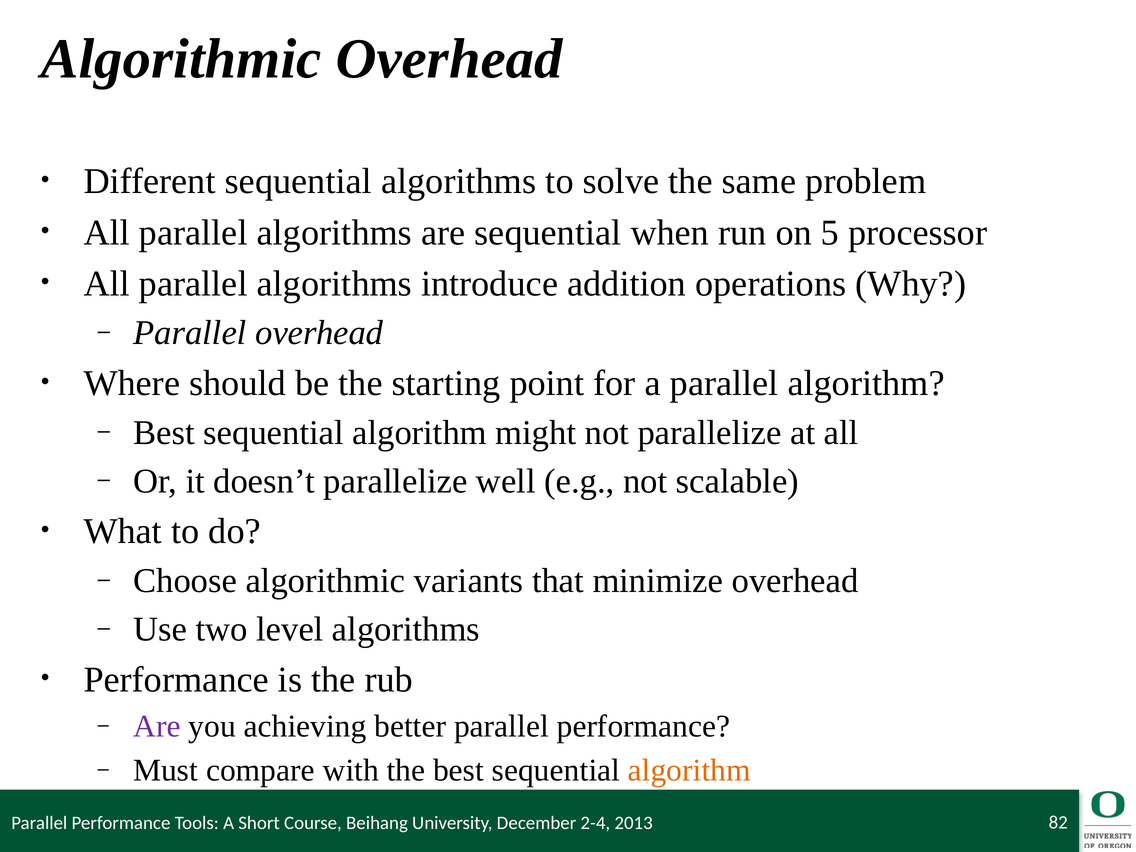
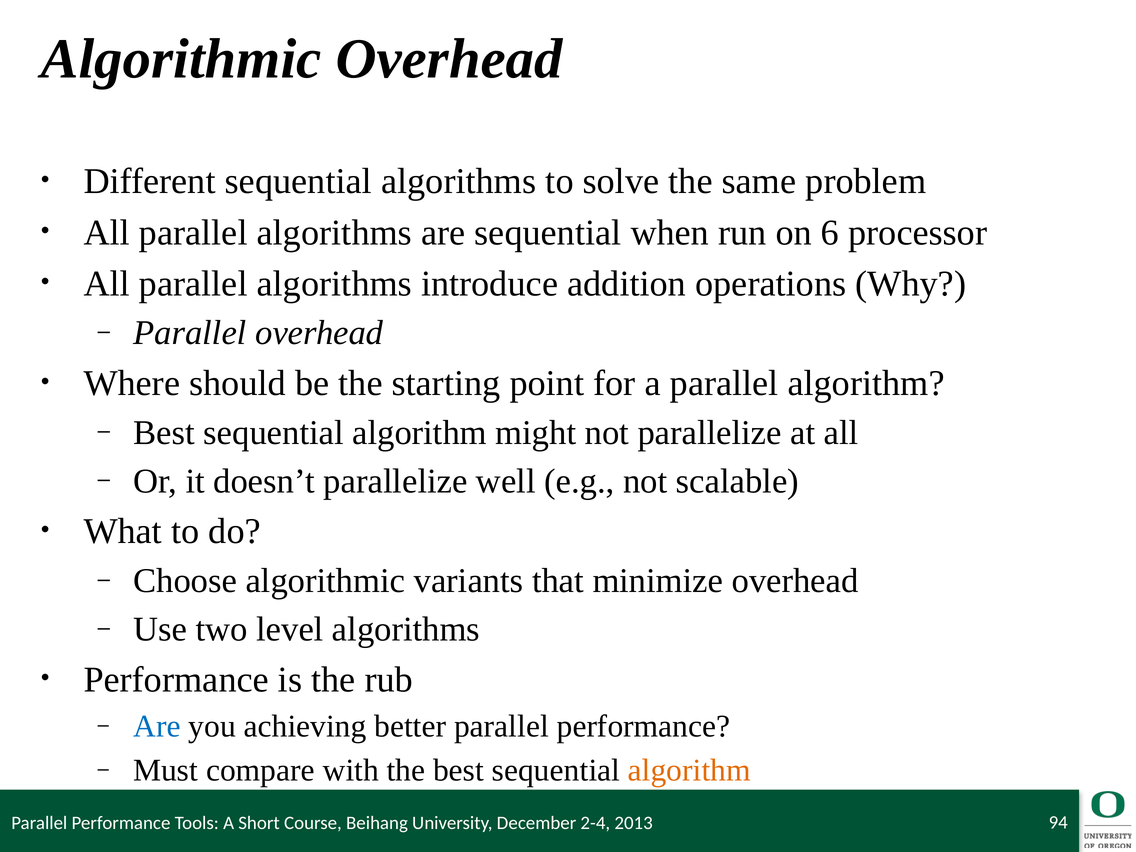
5: 5 -> 6 (830, 233)
Are colour: purple -> blue (157, 726)
82: 82 -> 94 (1058, 823)
